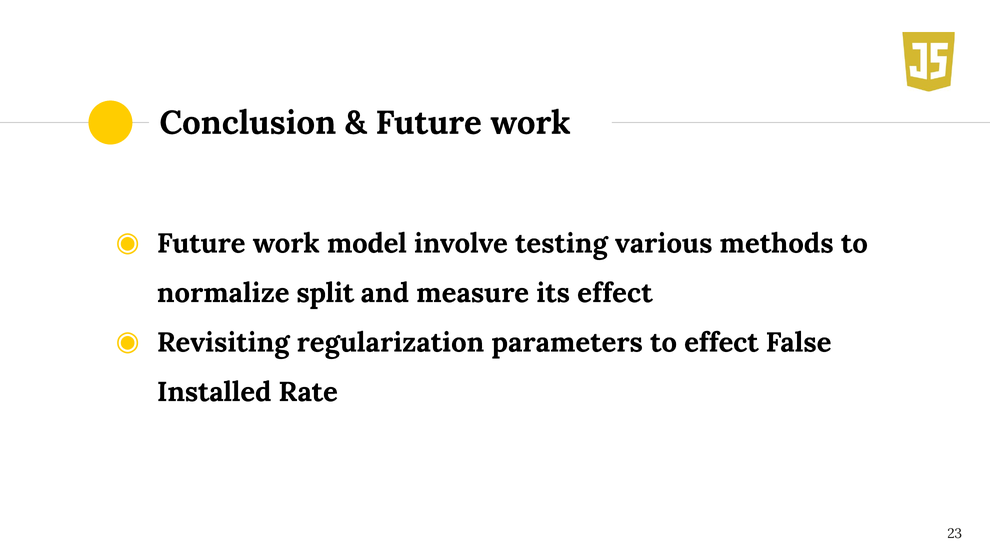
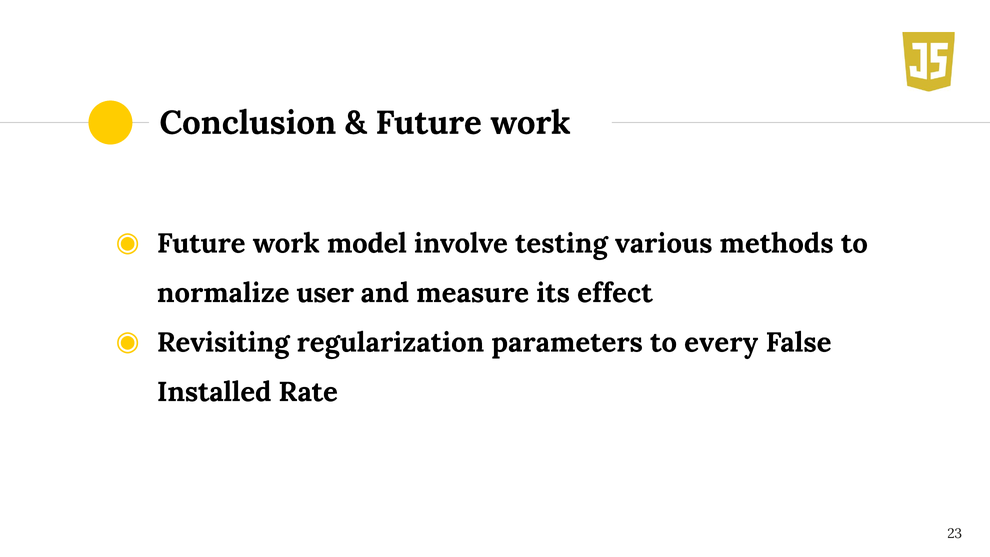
split: split -> user (325, 293)
to effect: effect -> every (721, 342)
